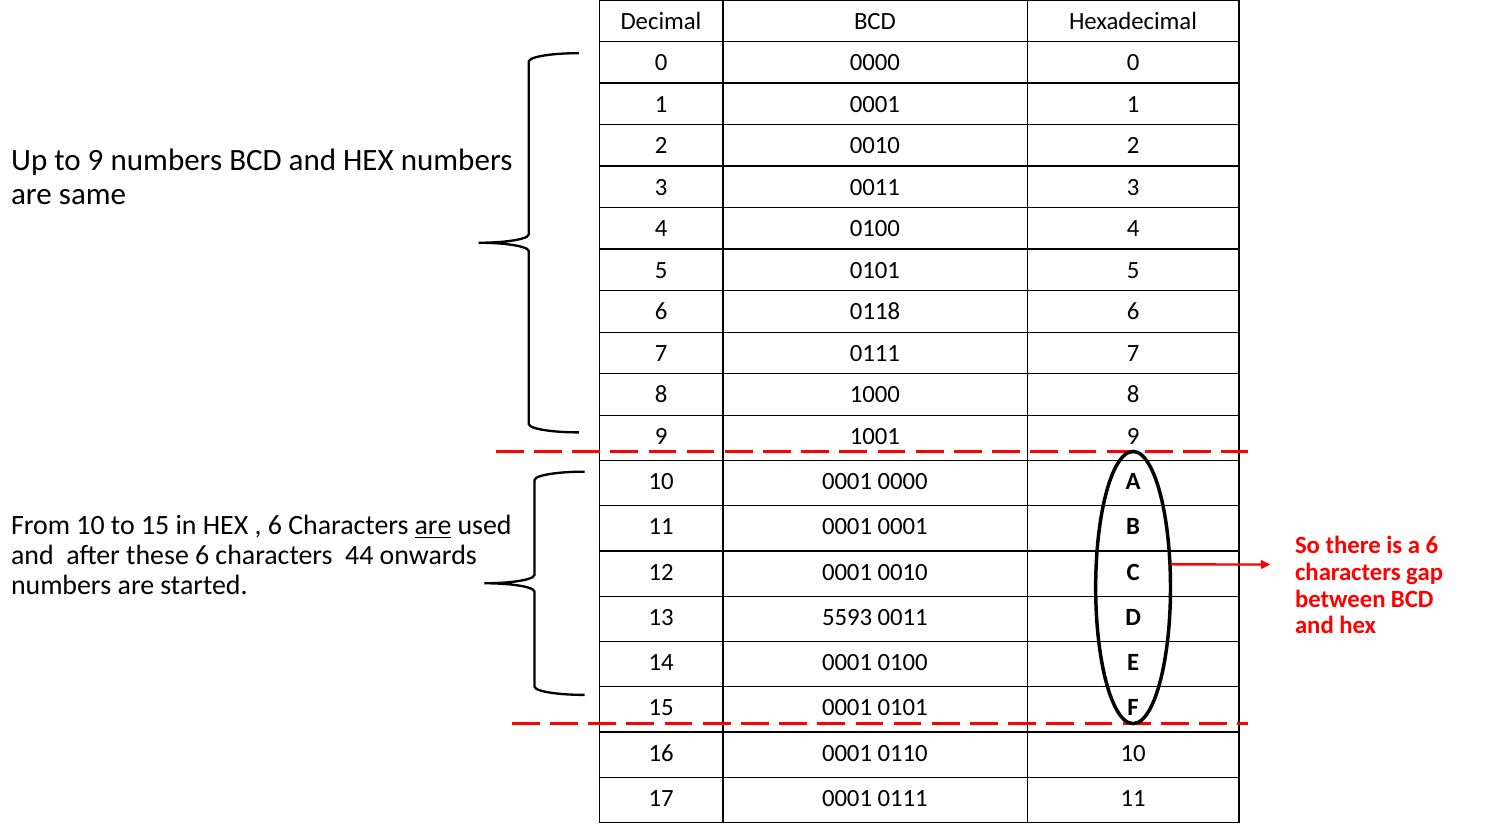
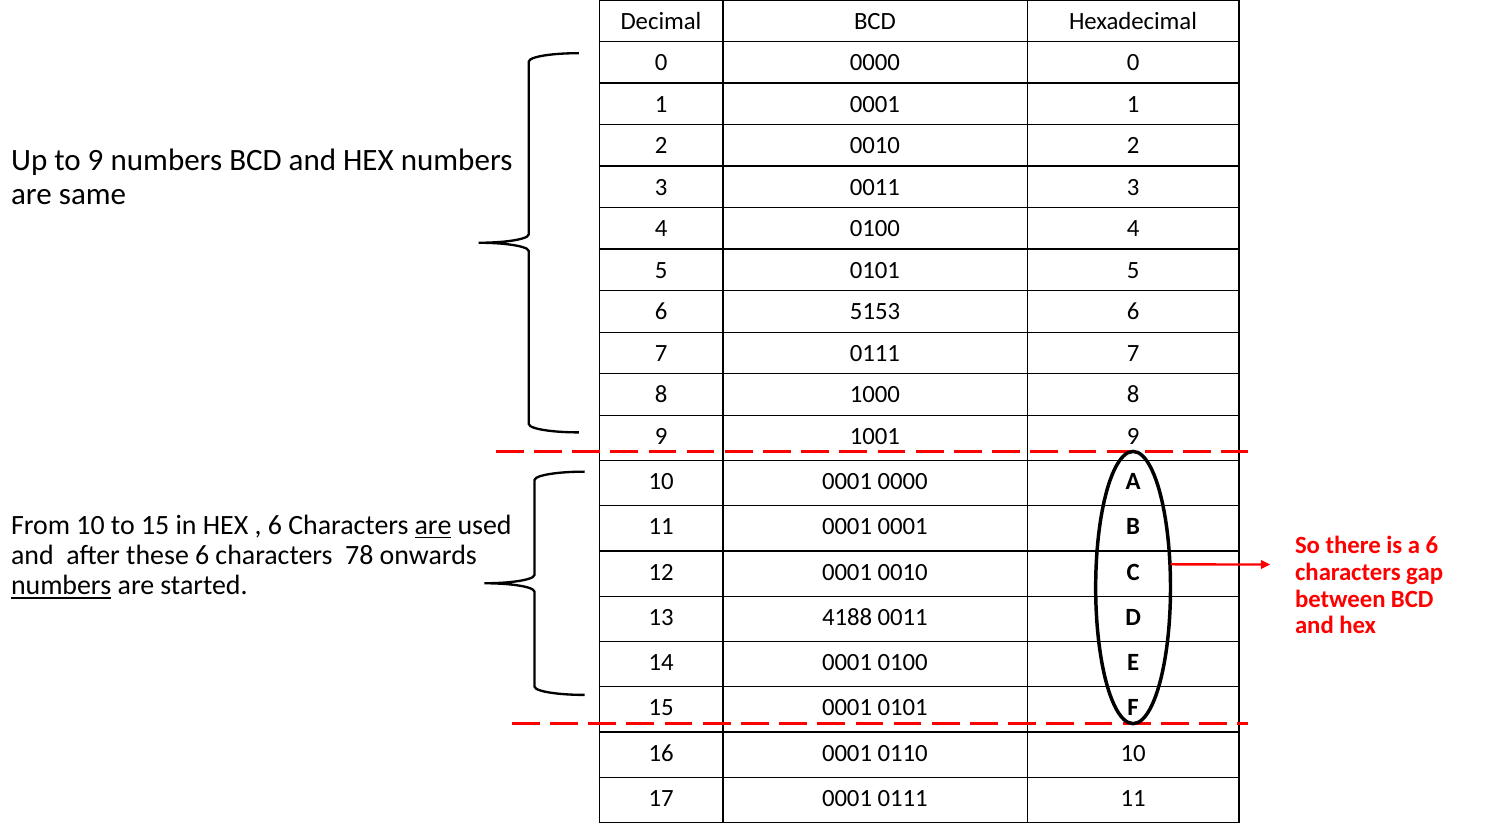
0118: 0118 -> 5153 (875, 312)
44: 44 -> 78 (359, 556)
numbers underline: none -> present (61, 586)
5593: 5593 -> 4188 (847, 617)
